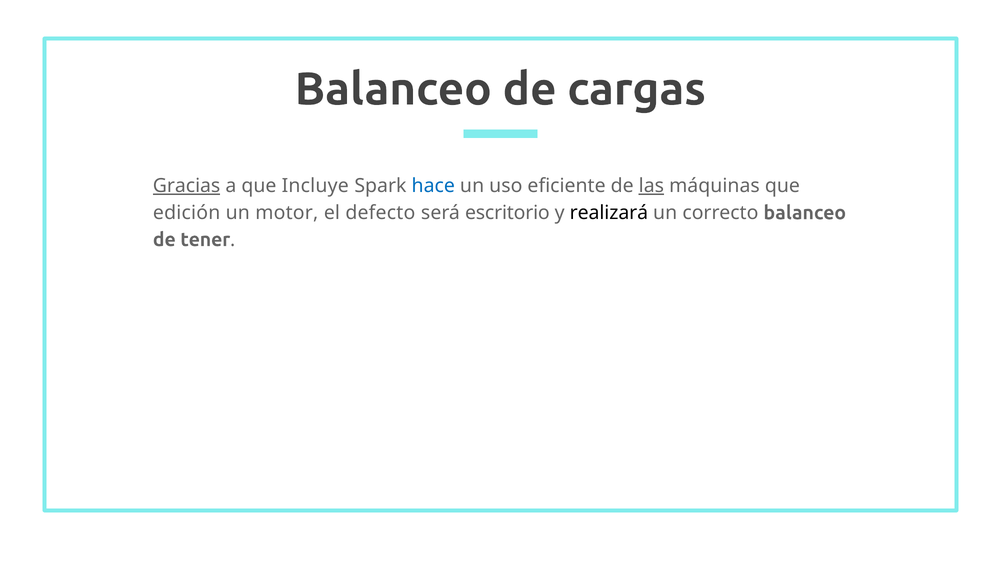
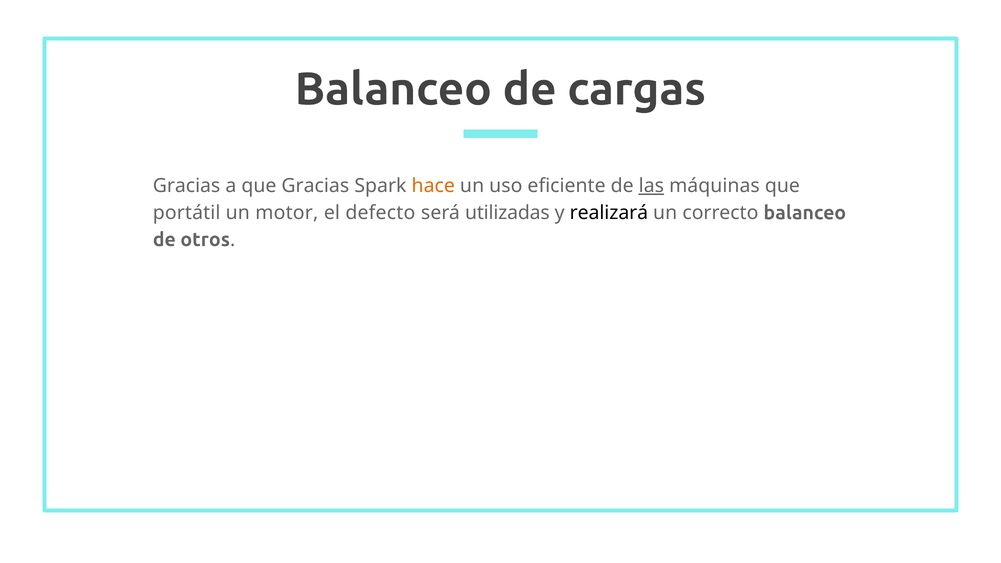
Gracias underline: present -> none (187, 186)
que Incluye: Incluye -> Gracias (315, 186)
hace colour: blue -> orange (433, 186)
edición: edición -> portátil (187, 213)
escritorio: escritorio -> utilizadas (507, 213)
tener: tener -> otros (205, 240)
